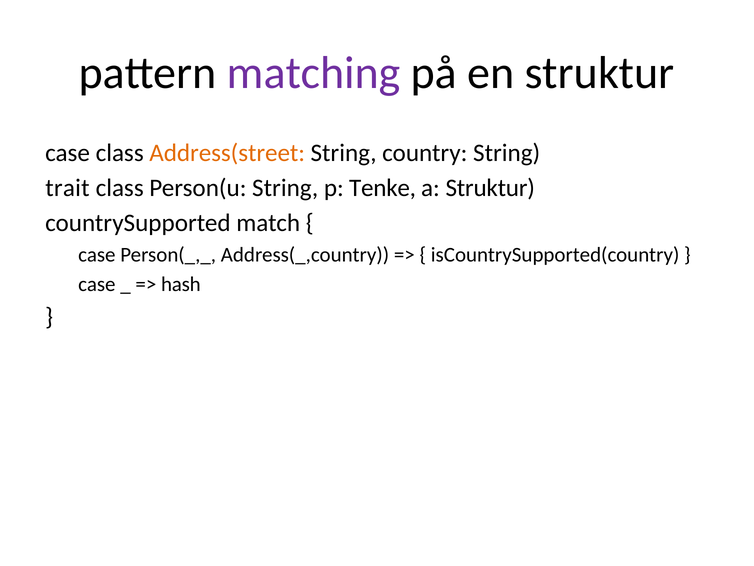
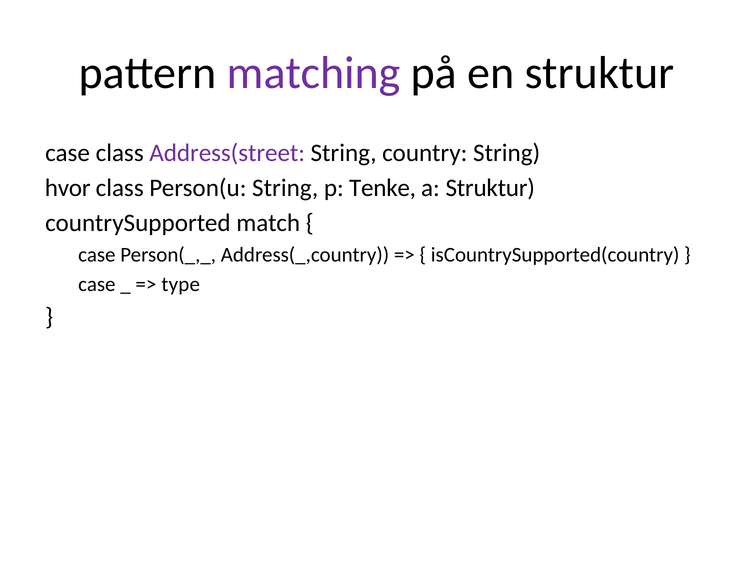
Address(street colour: orange -> purple (227, 153)
trait: trait -> hvor (68, 188)
hash: hash -> type (181, 284)
